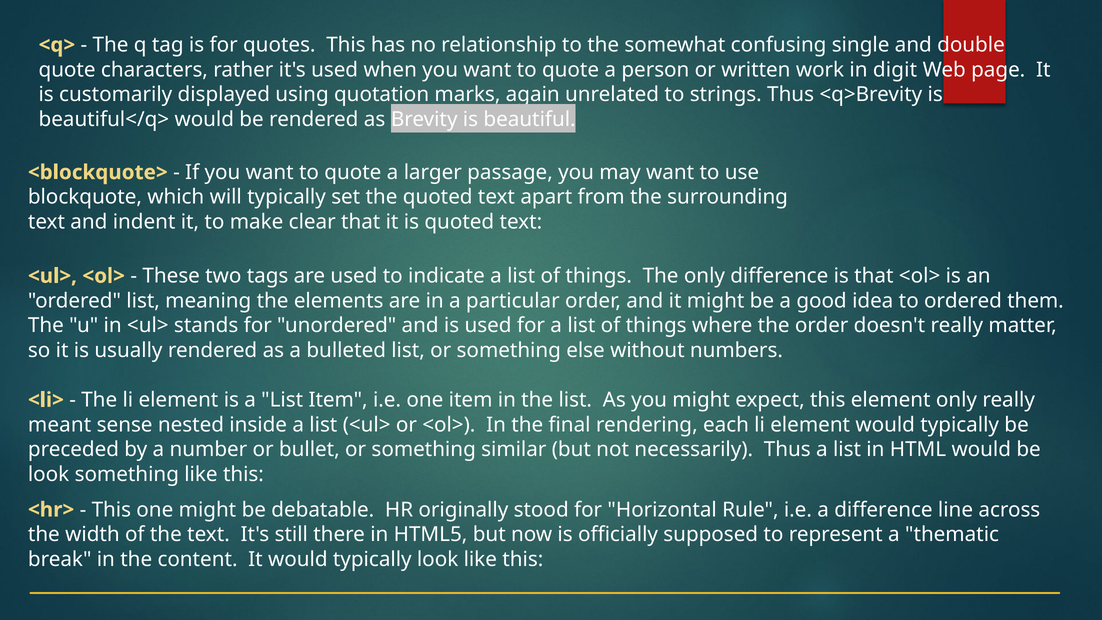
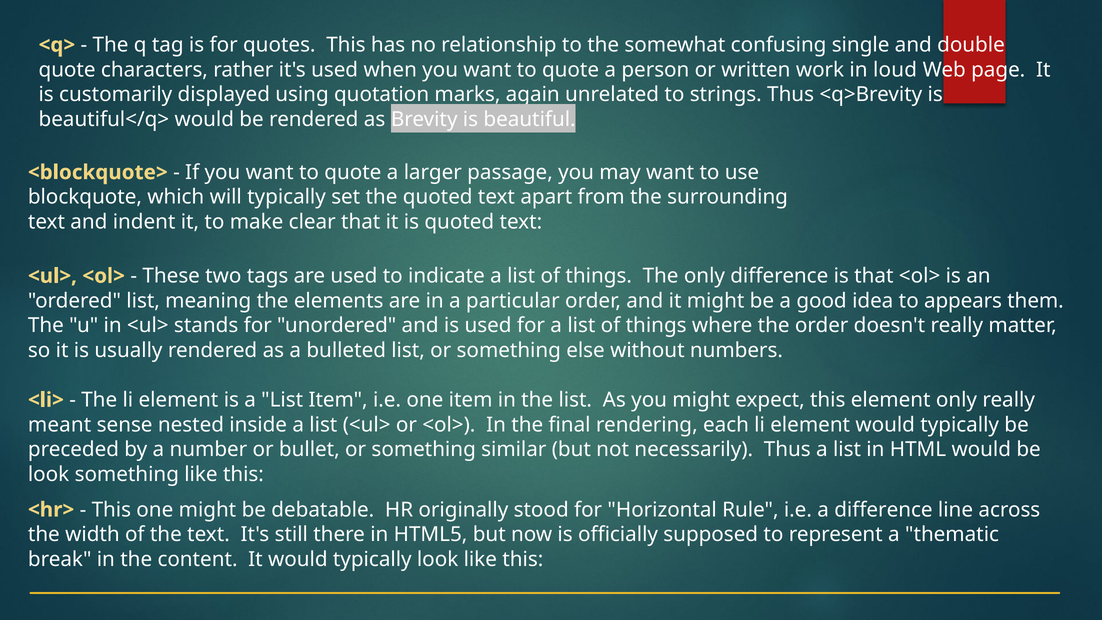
digit: digit -> loud (895, 70)
to ordered: ordered -> appears (963, 301)
